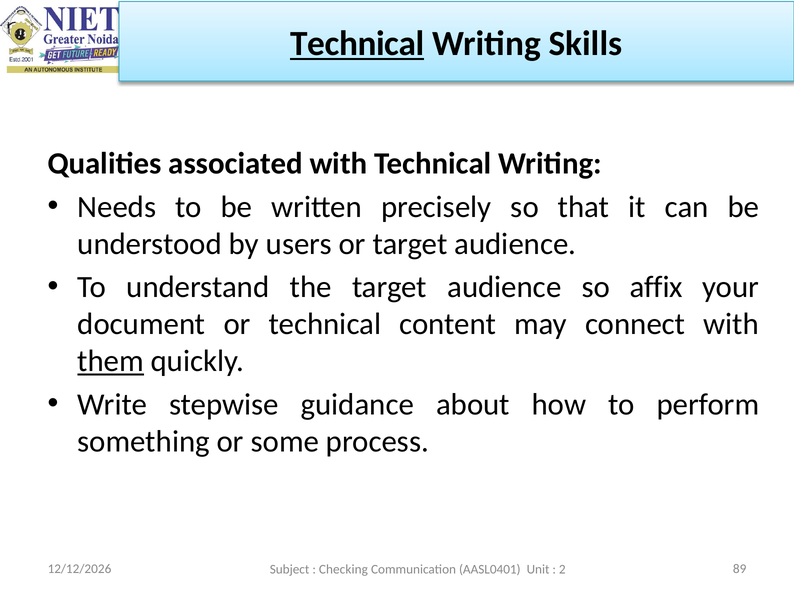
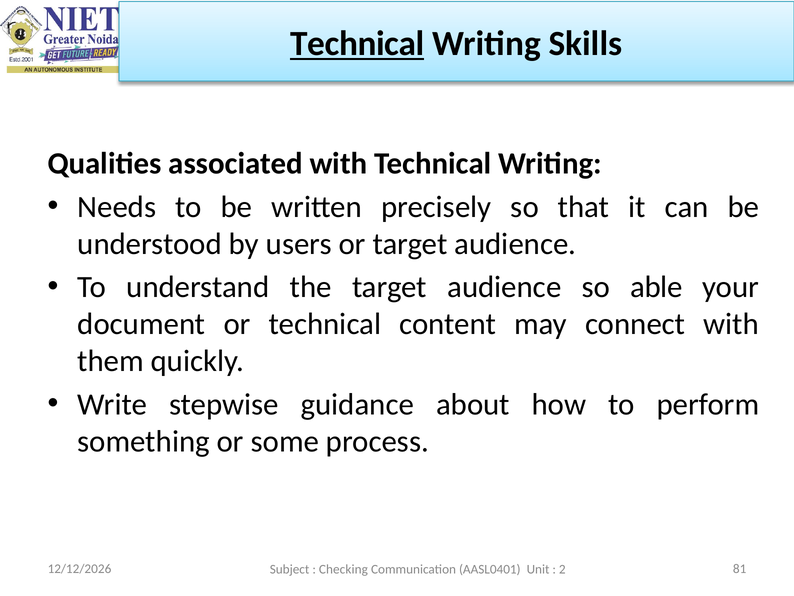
affix: affix -> able (656, 287)
them underline: present -> none (111, 361)
89: 89 -> 81 (740, 569)
